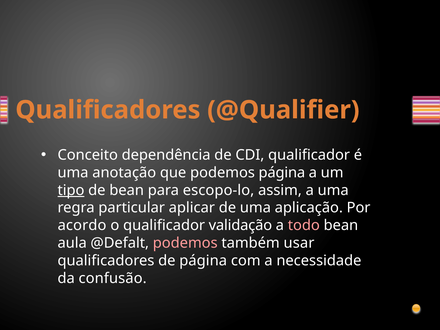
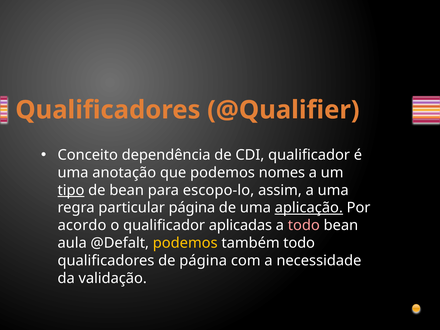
podemos página: página -> nomes (282, 173)
particular aplicar: aplicar -> página (192, 208)
aplicação underline: none -> present (309, 208)
validação: validação -> aplicadas (240, 225)
podemos colour: pink -> yellow (185, 243)
também usar: usar -> todo (299, 243)
confusão: confusão -> validação (113, 278)
